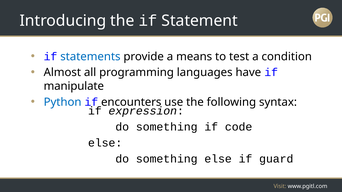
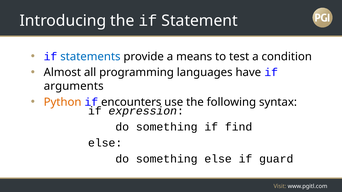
manipulate: manipulate -> arguments (74, 86)
Python colour: blue -> orange (63, 102)
code: code -> find (239, 127)
